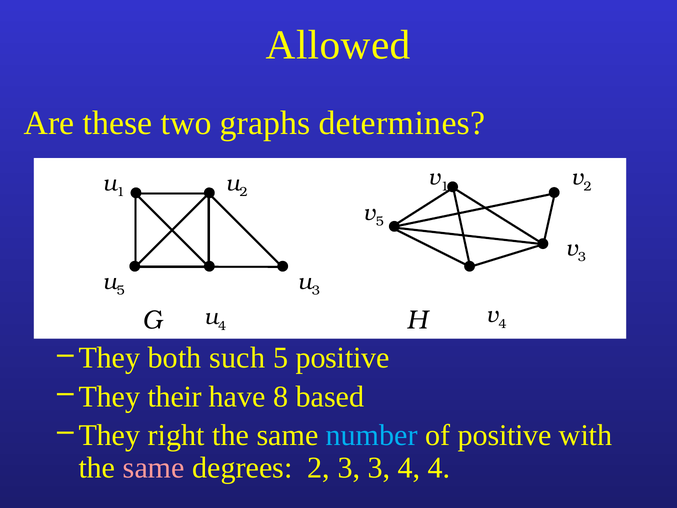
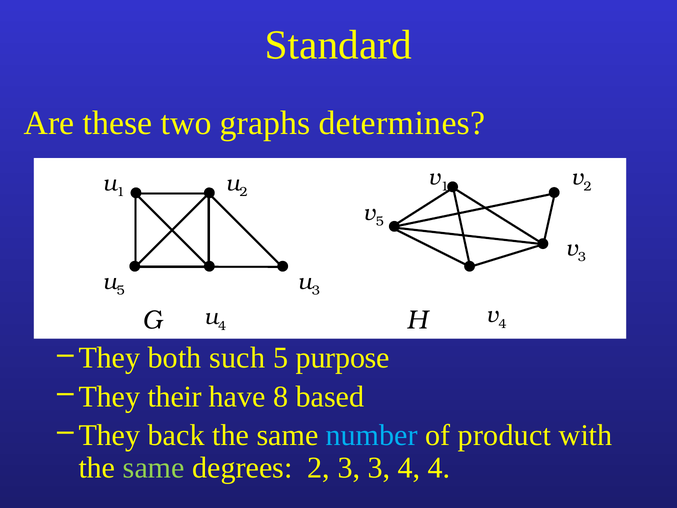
Allowed: Allowed -> Standard (338, 45)
5 positive: positive -> purpose (343, 358)
right: right -> back (176, 435)
of positive: positive -> product (504, 435)
same colour: pink -> light green (154, 467)
